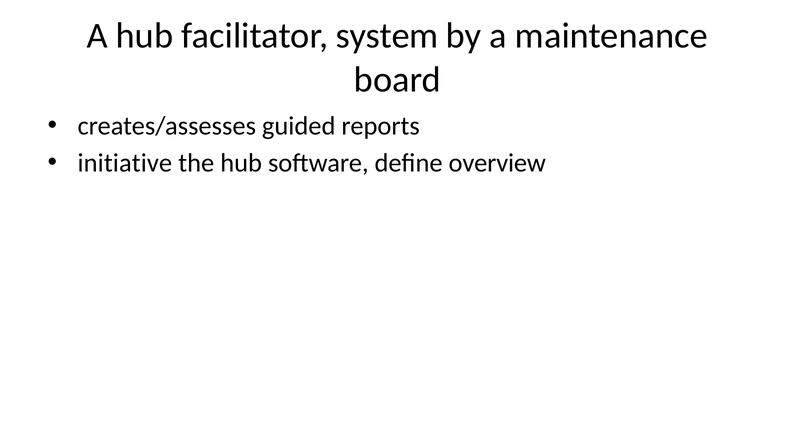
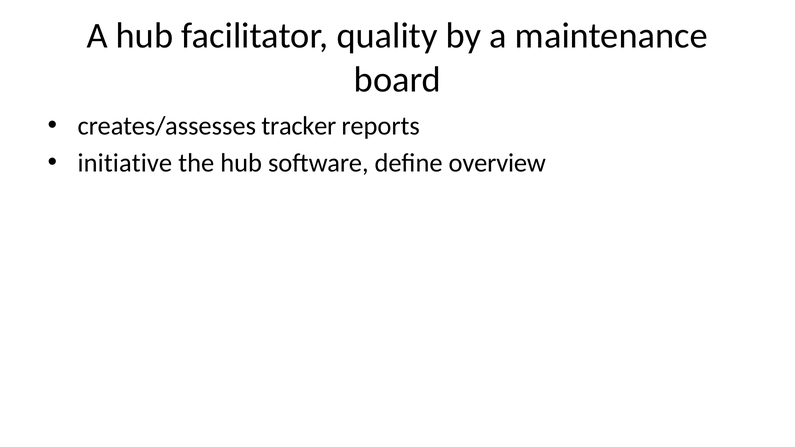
system: system -> quality (387, 36)
guided: guided -> tracker (299, 126)
